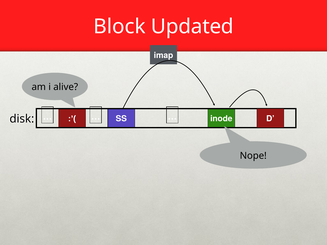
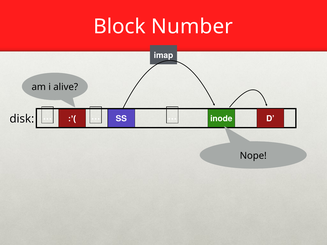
Updated: Updated -> Number (192, 27)
